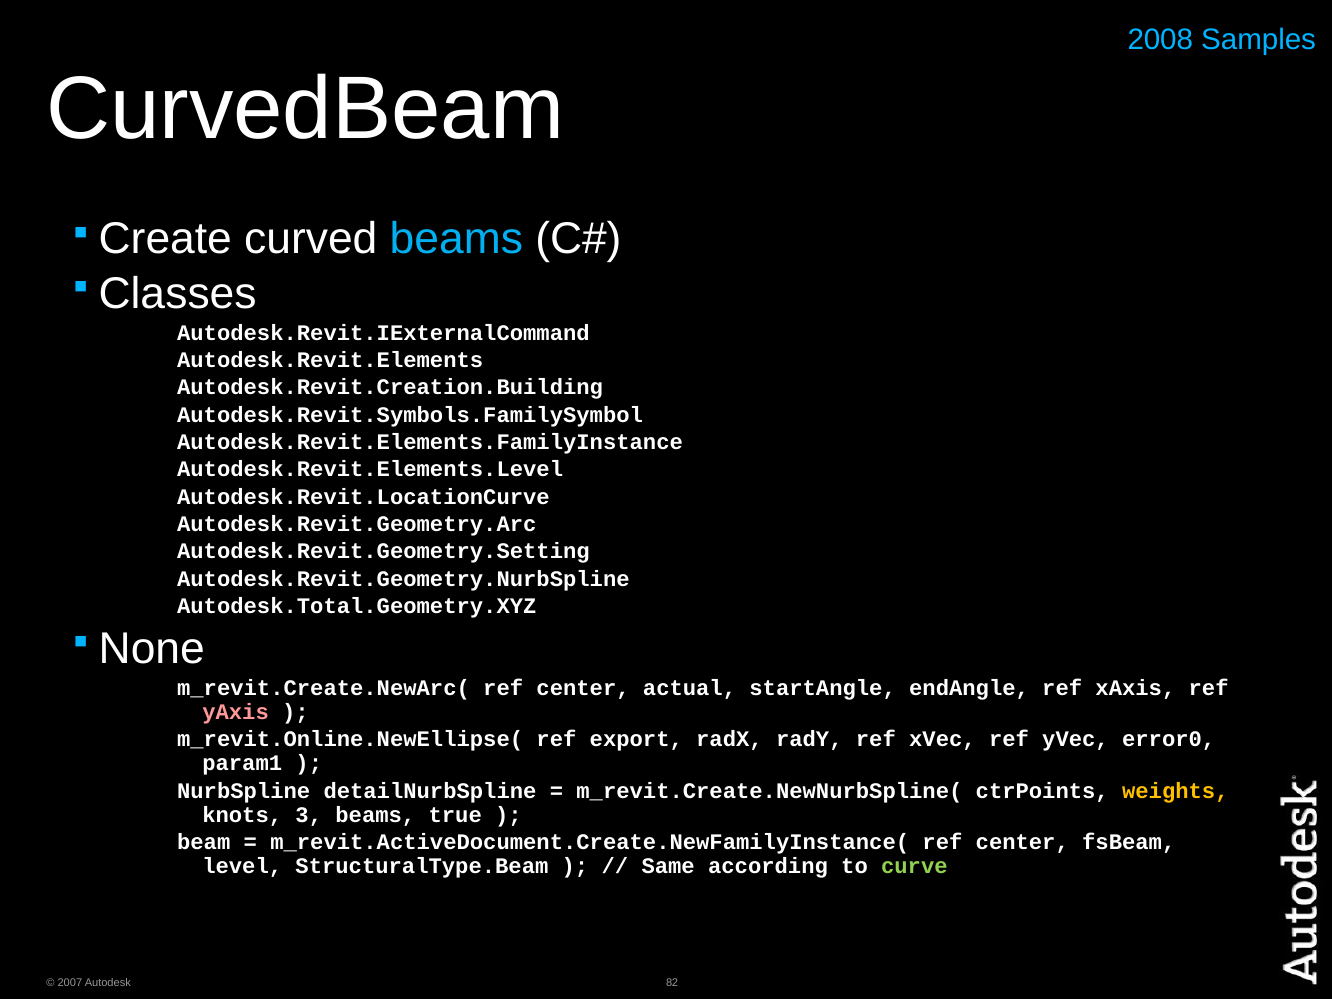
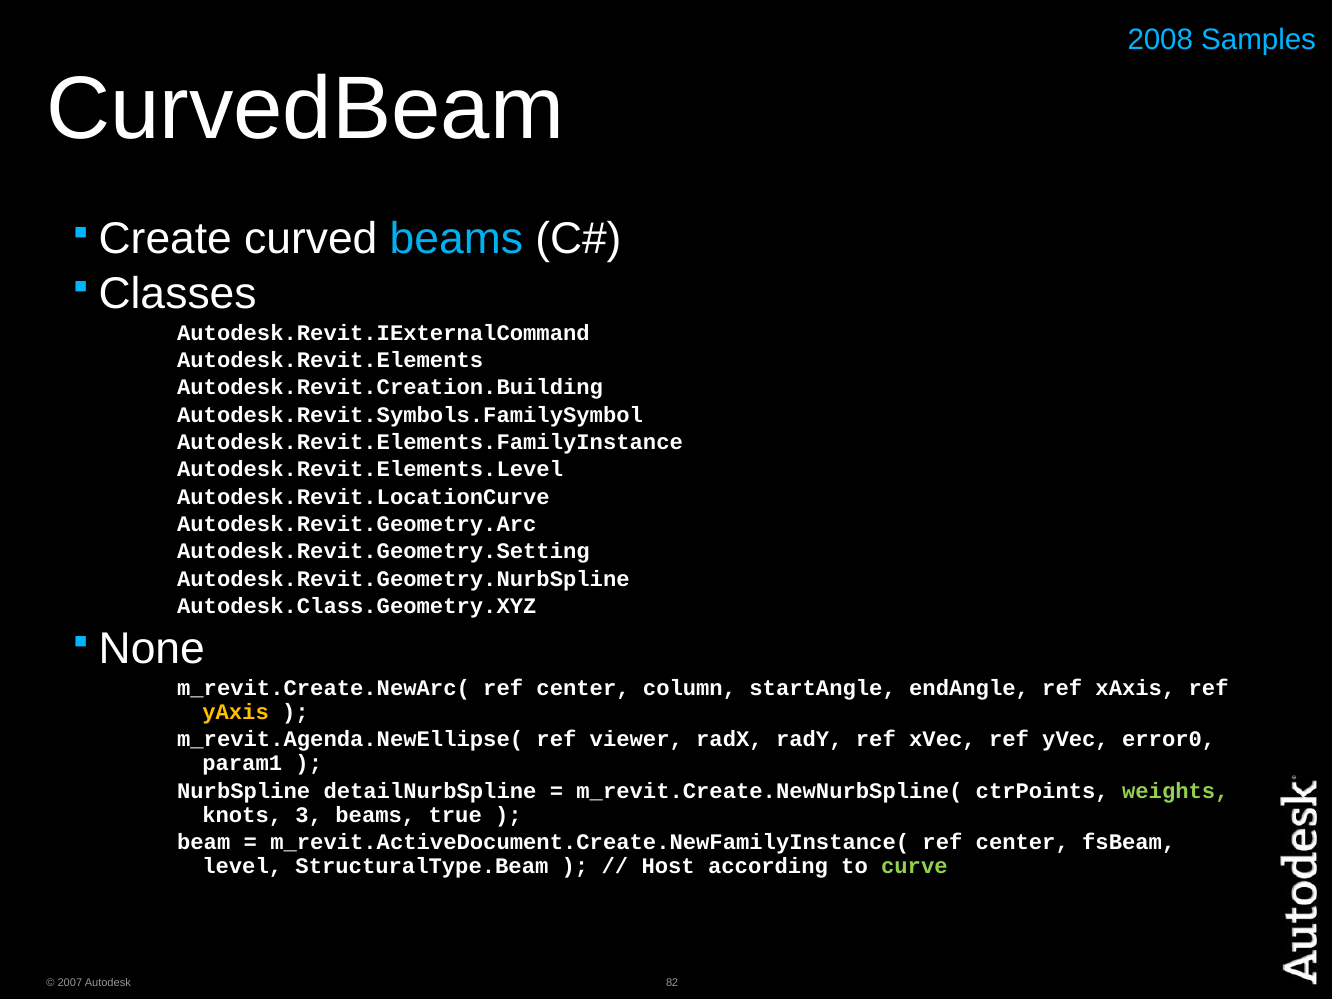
Autodesk.Total.Geometry.XYZ: Autodesk.Total.Geometry.XYZ -> Autodesk.Class.Geometry.XYZ (357, 606)
actual: actual -> column (690, 688)
yAxis colour: pink -> yellow (236, 712)
m_revit.Online.NewEllipse(: m_revit.Online.NewEllipse( -> m_revit.Agenda.NewEllipse( (350, 739)
export: export -> viewer (636, 739)
weights colour: yellow -> light green (1175, 791)
Same: Same -> Host (668, 866)
